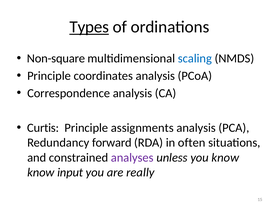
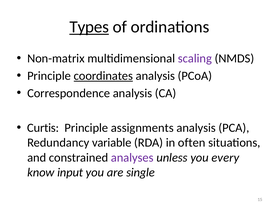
Non-square: Non-square -> Non-matrix (56, 59)
scaling colour: blue -> purple (195, 59)
coordinates underline: none -> present (103, 76)
forward: forward -> variable (112, 143)
you know: know -> every (225, 158)
really: really -> single (140, 173)
